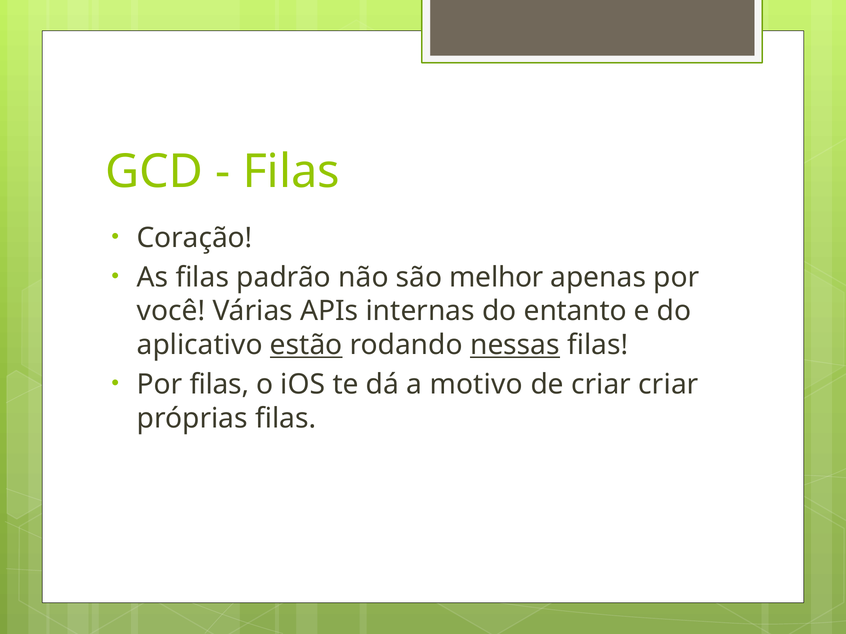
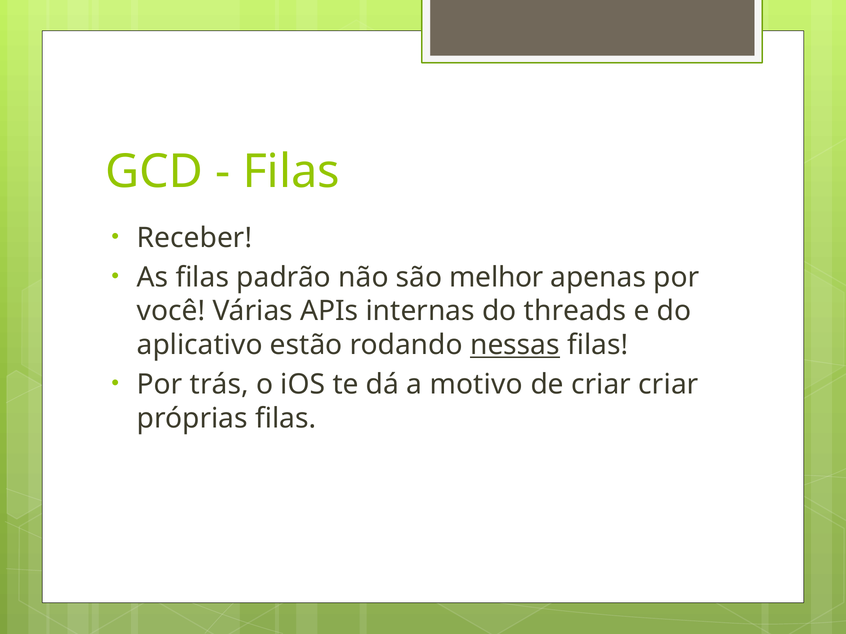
Coração: Coração -> Receber (194, 238)
entanto: entanto -> threads (575, 311)
estão underline: present -> none (306, 345)
Por filas: filas -> trás (219, 385)
